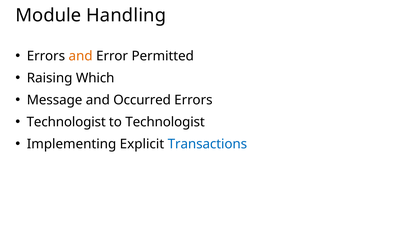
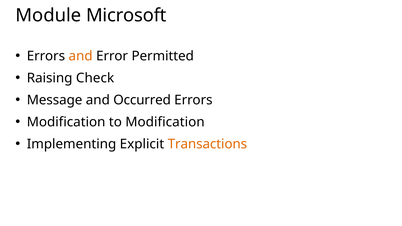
Handling: Handling -> Microsoft (126, 16)
Which: Which -> Check (95, 78)
Technologist: Technologist -> Modification (66, 122)
to Technologist: Technologist -> Modification (165, 122)
Transactions colour: blue -> orange (207, 144)
